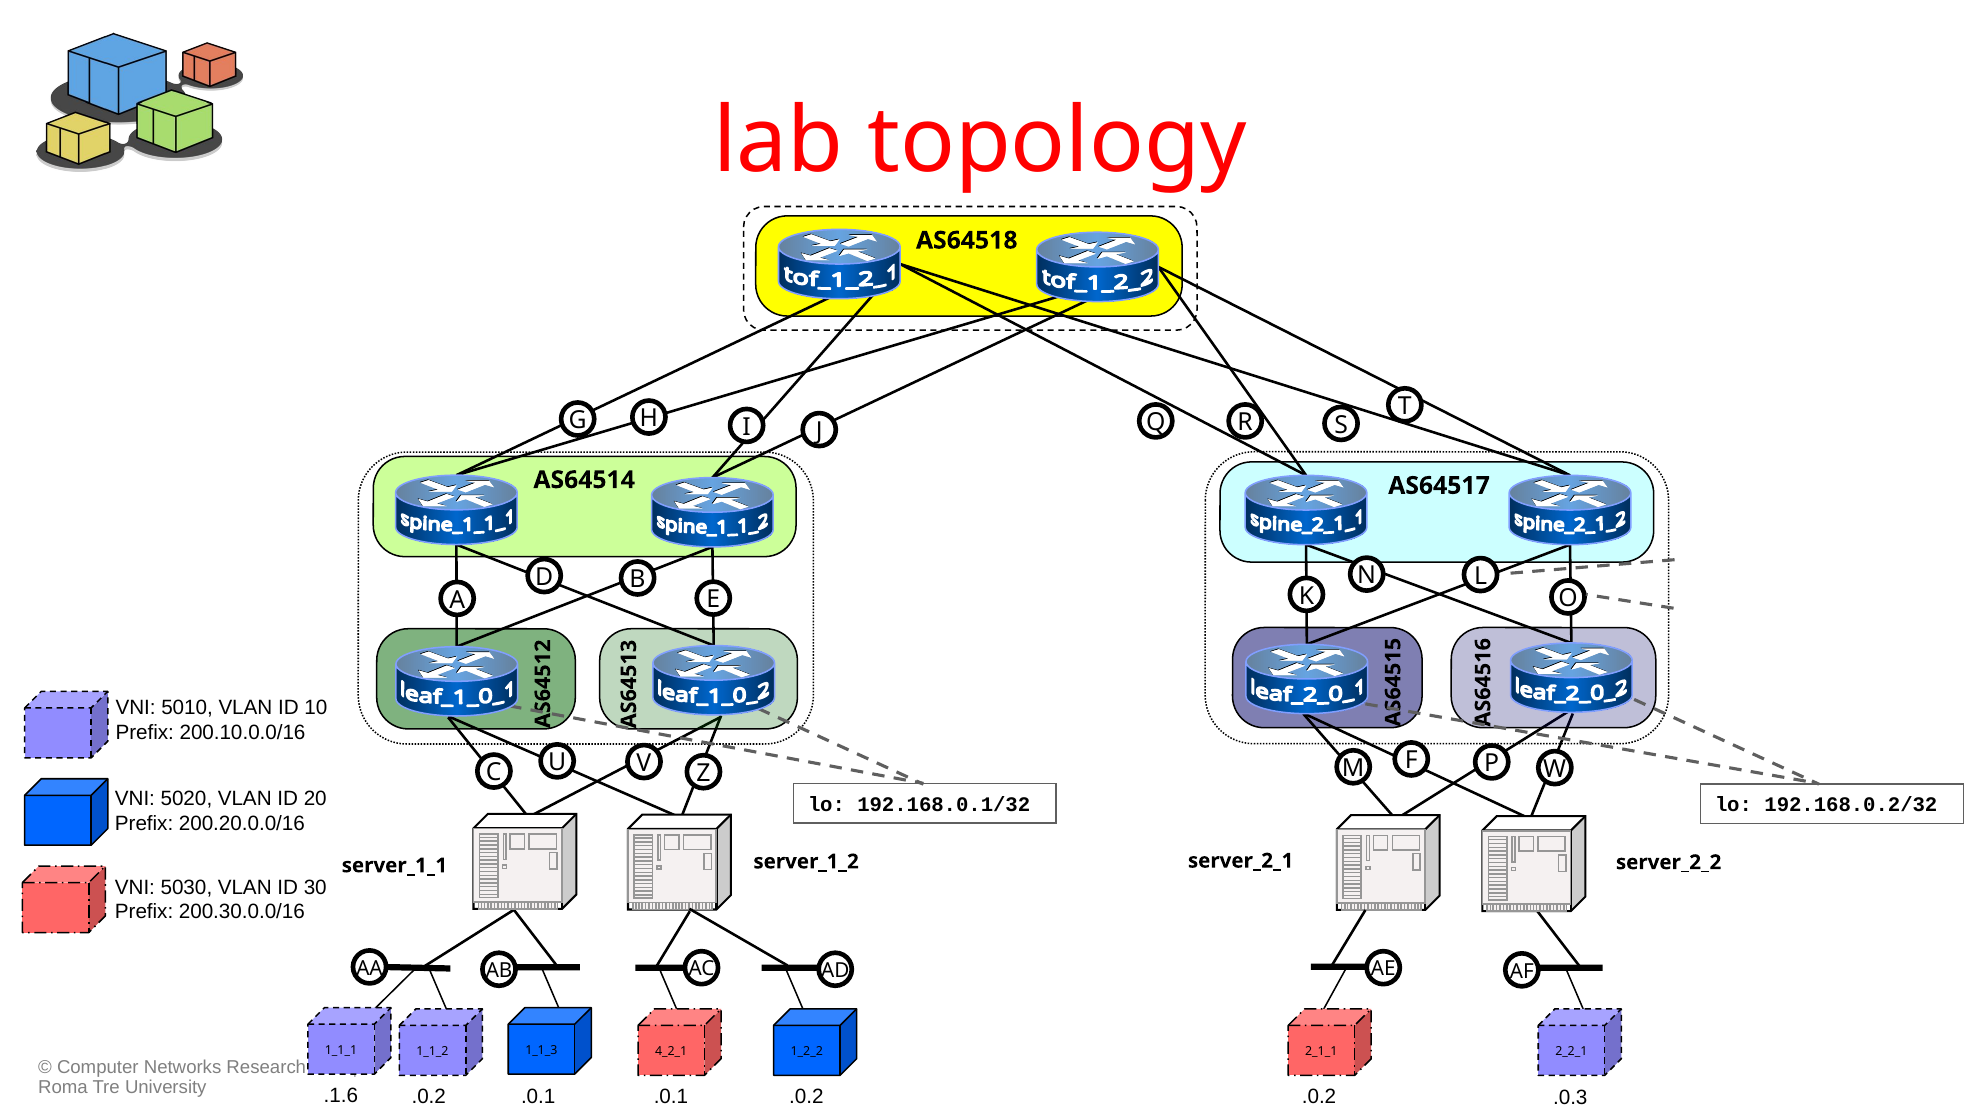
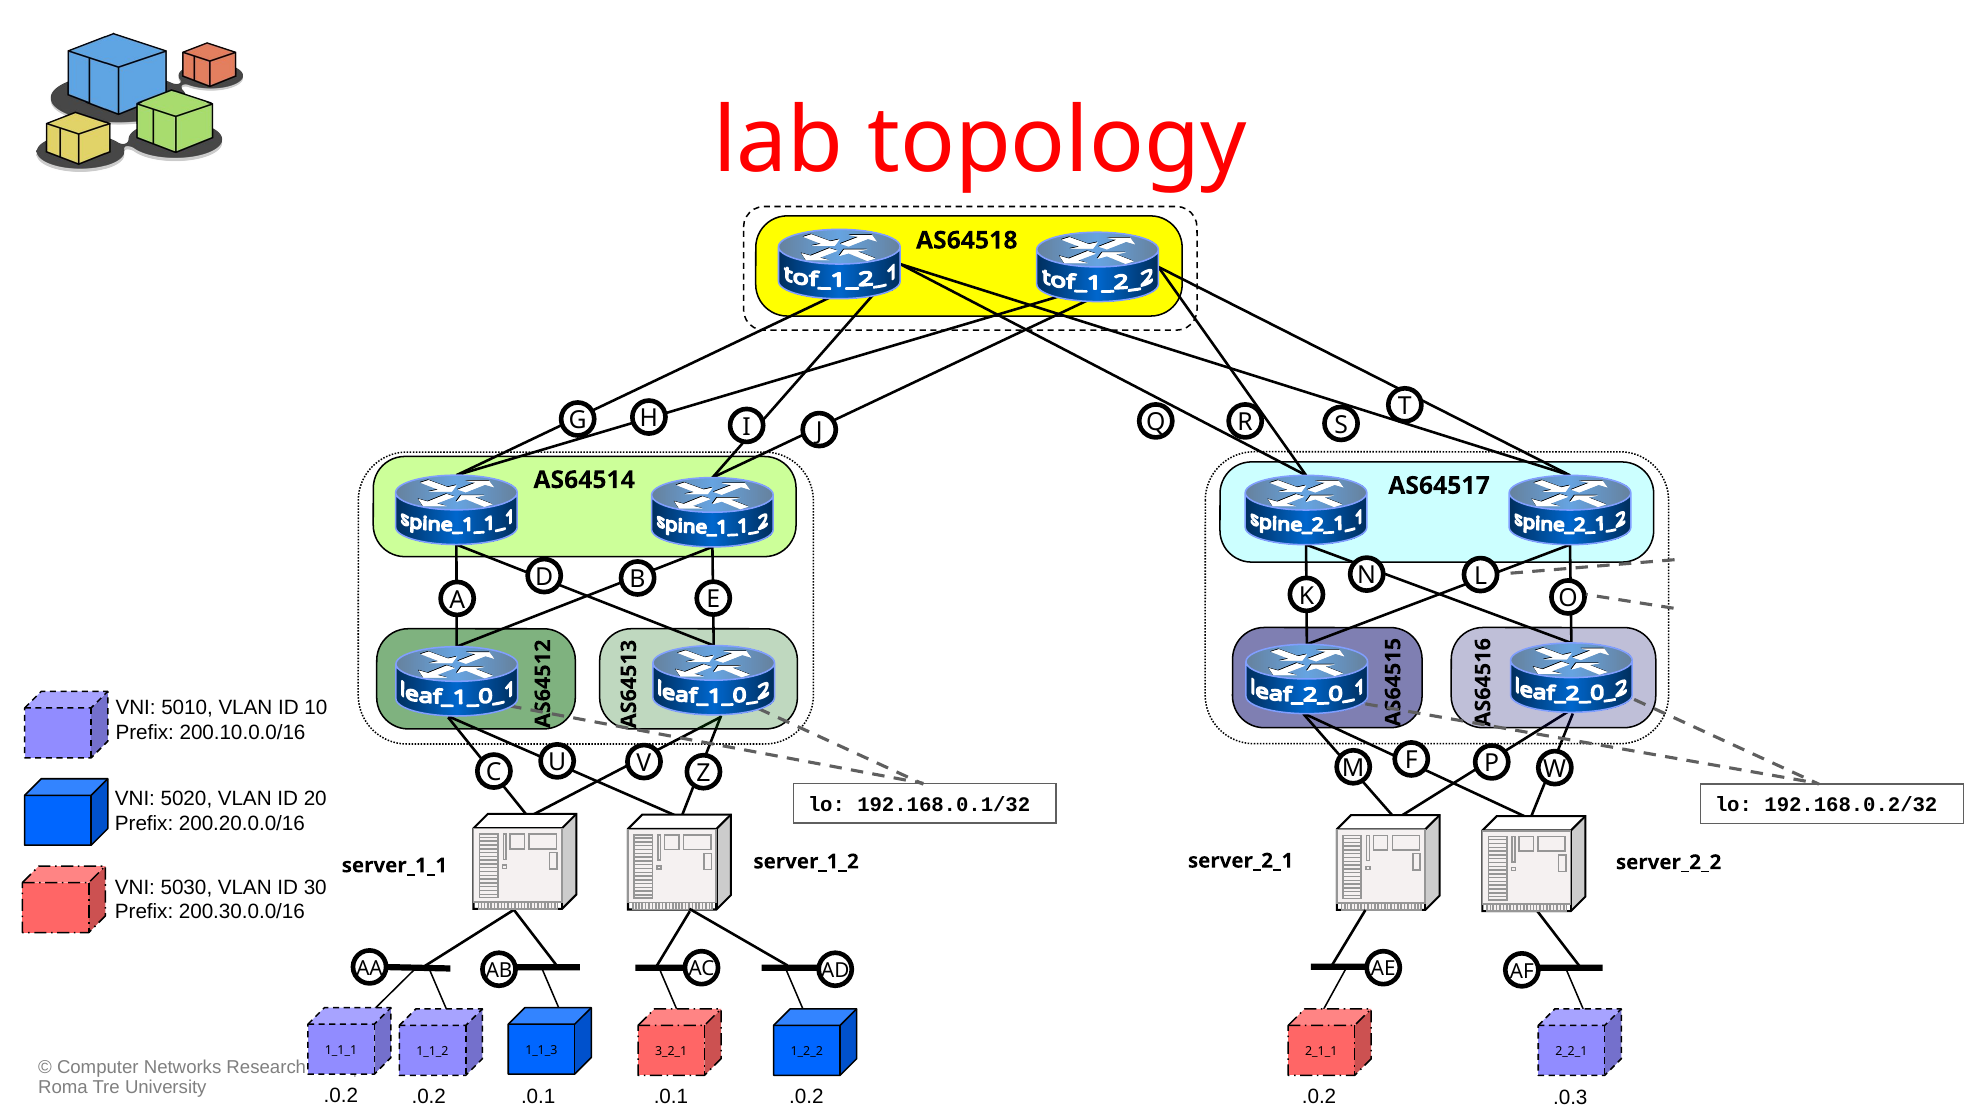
4_2_1: 4_2_1 -> 3_2_1 (671, 1051)
.1.6: .1.6 -> .0.2 (341, 1095)
